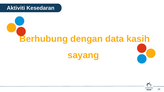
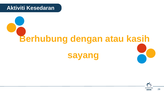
data: data -> atau (115, 39)
